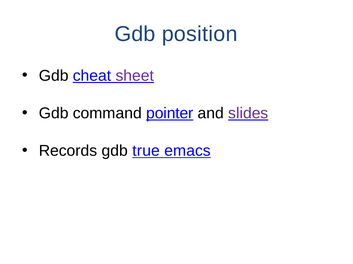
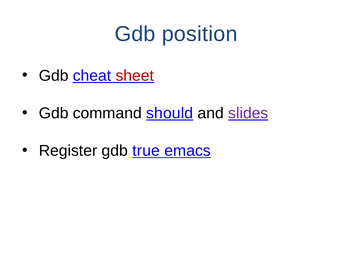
sheet colour: purple -> red (135, 76)
pointer: pointer -> should (170, 113)
Records: Records -> Register (68, 151)
